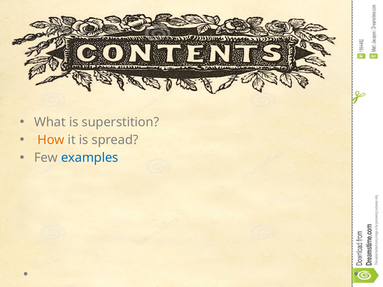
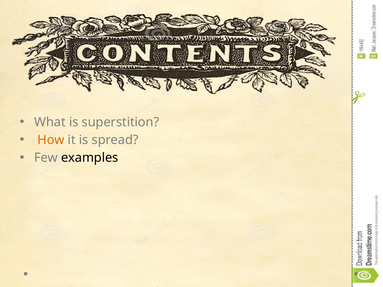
examples colour: blue -> black (90, 158)
